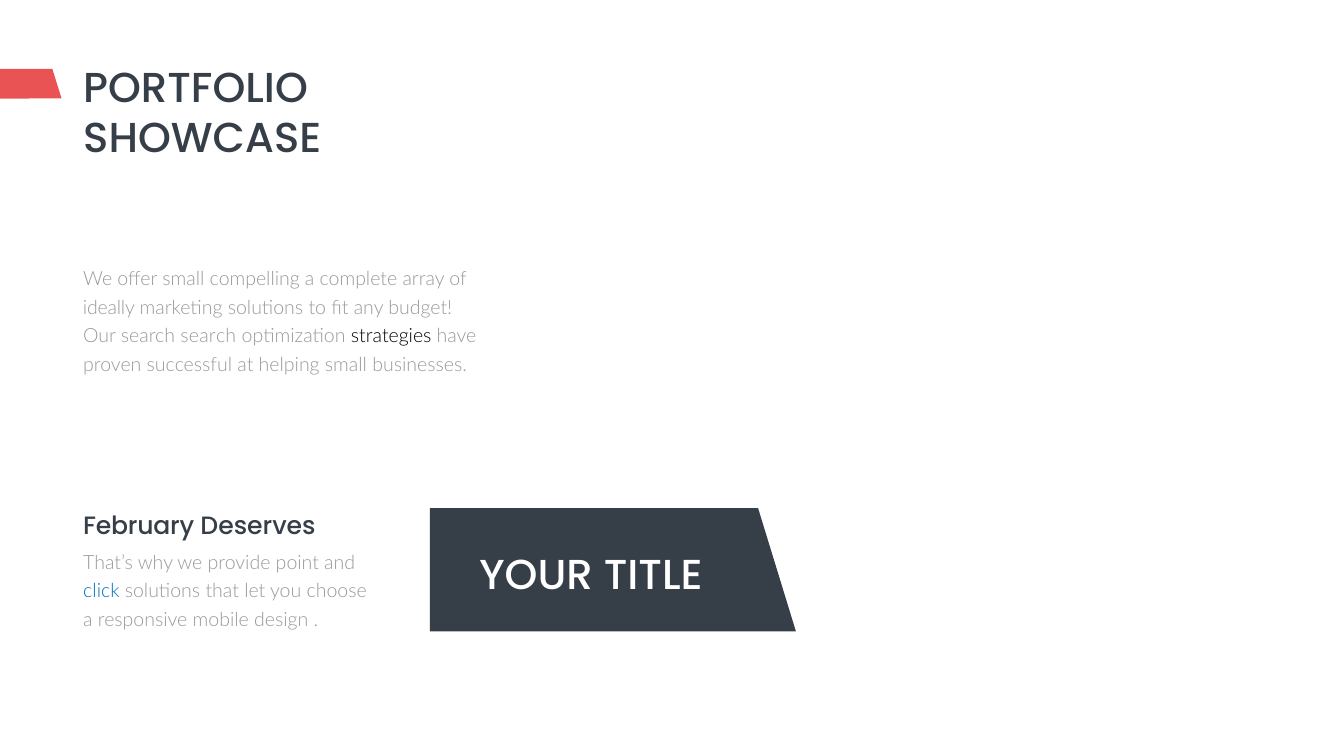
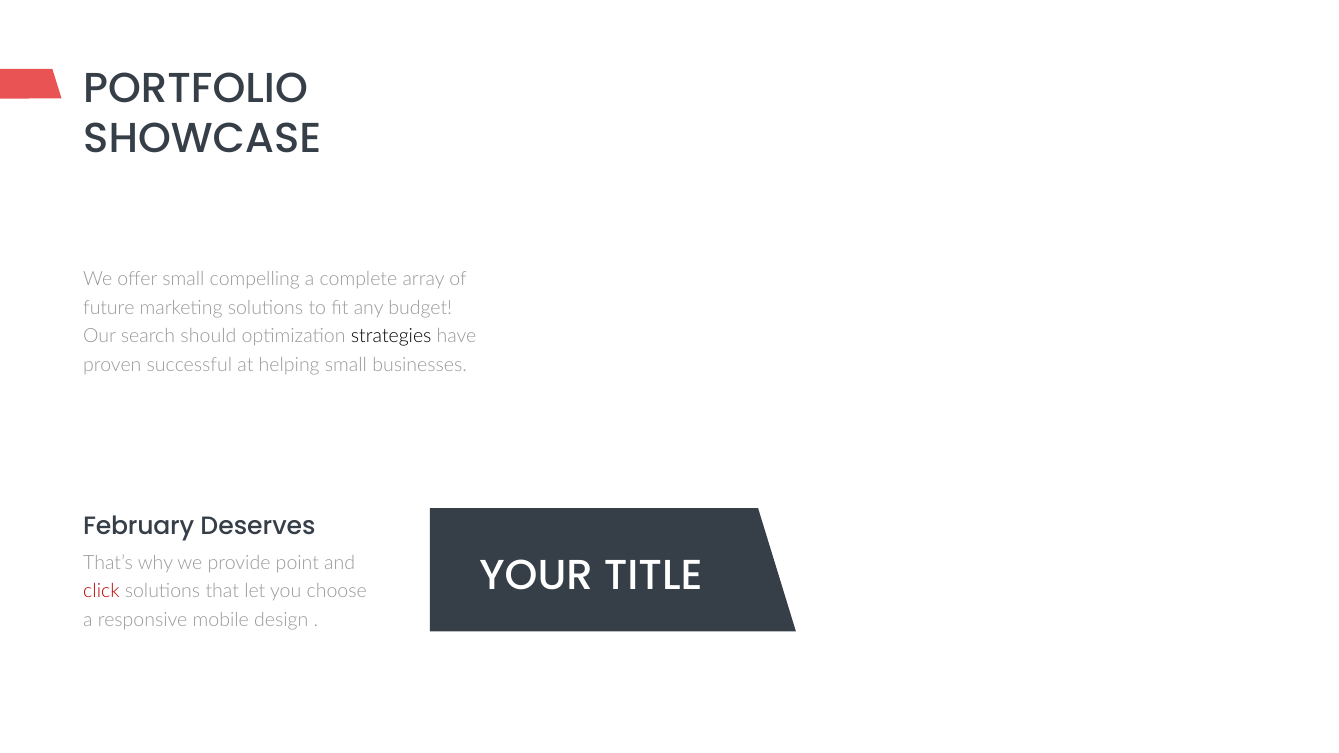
ideally: ideally -> future (109, 308)
search search: search -> should (208, 337)
click colour: blue -> red (101, 591)
